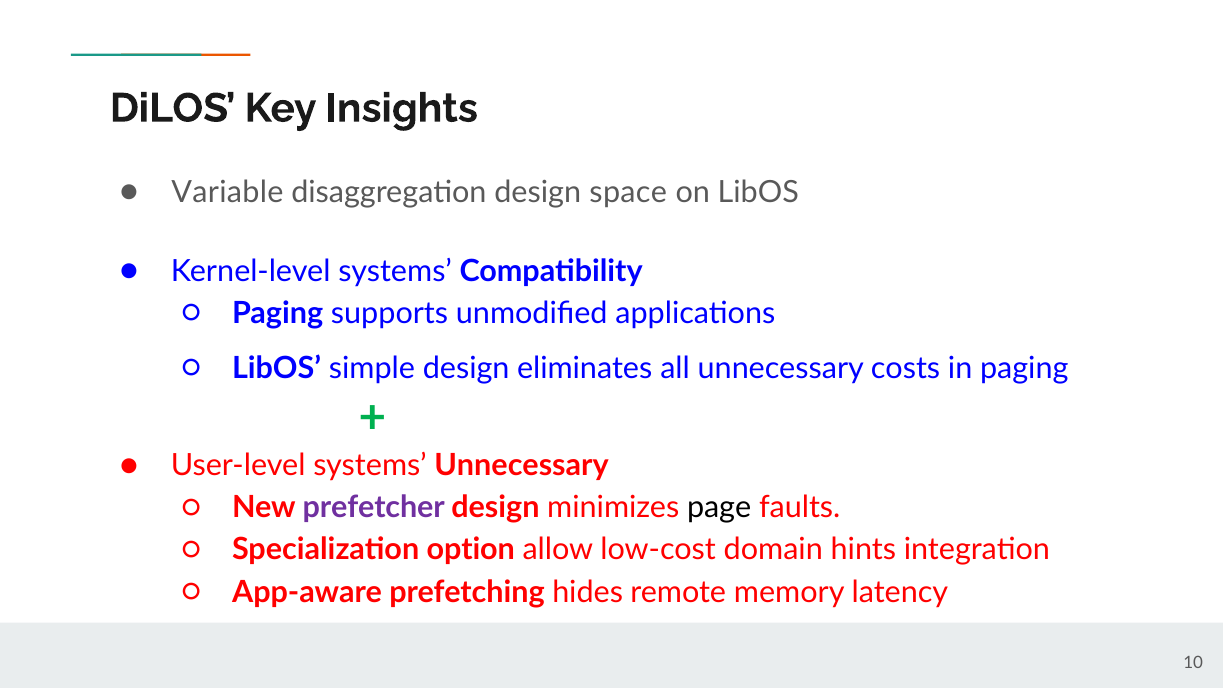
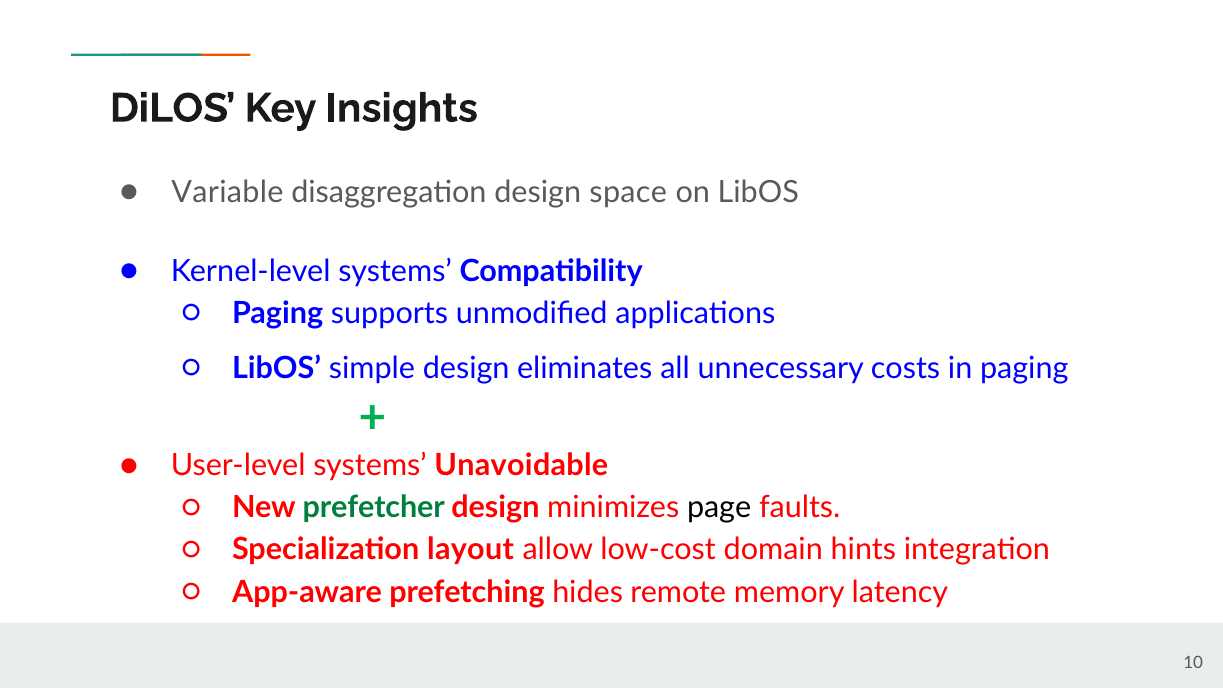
systems Unnecessary: Unnecessary -> Unavoidable (521, 465)
prefetcher colour: purple -> green (374, 508)
option: option -> layout (471, 550)
